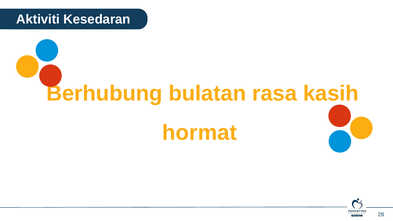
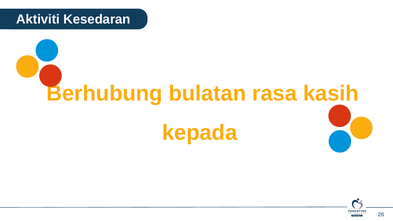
hormat: hormat -> kepada (200, 133)
